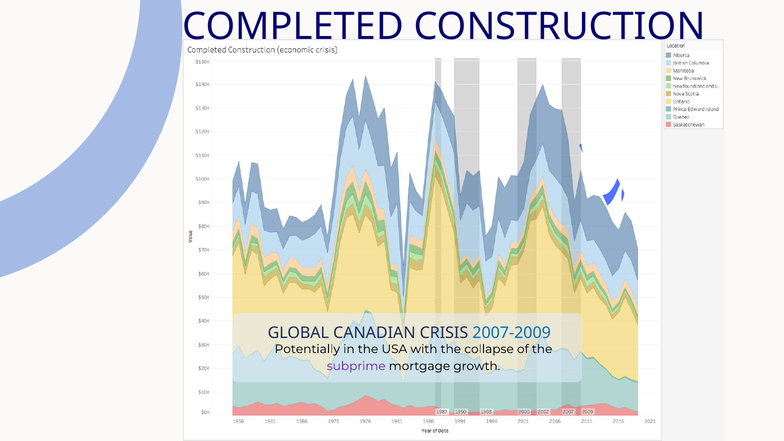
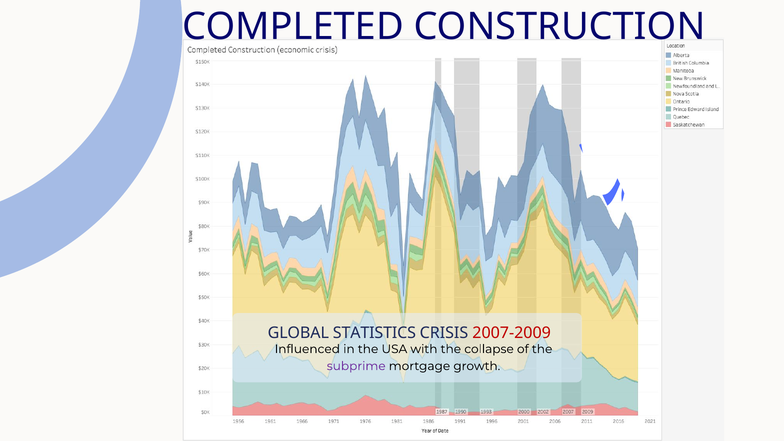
CANADIAN: CANADIAN -> STATISTICS (374, 333)
2007-2009 colour: blue -> red (512, 333)
Potentially: Potentially -> Influenced (307, 349)
